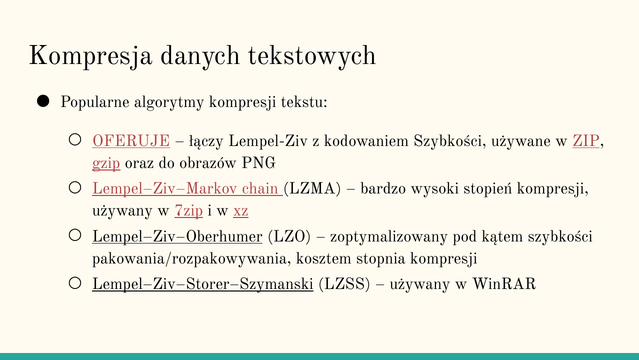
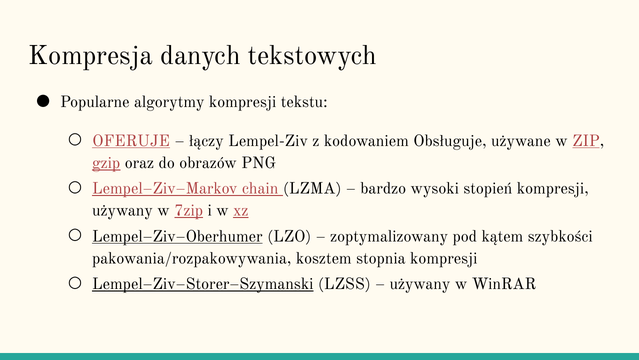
kodowaniem Szybkości: Szybkości -> Obsługuje (450, 141)
